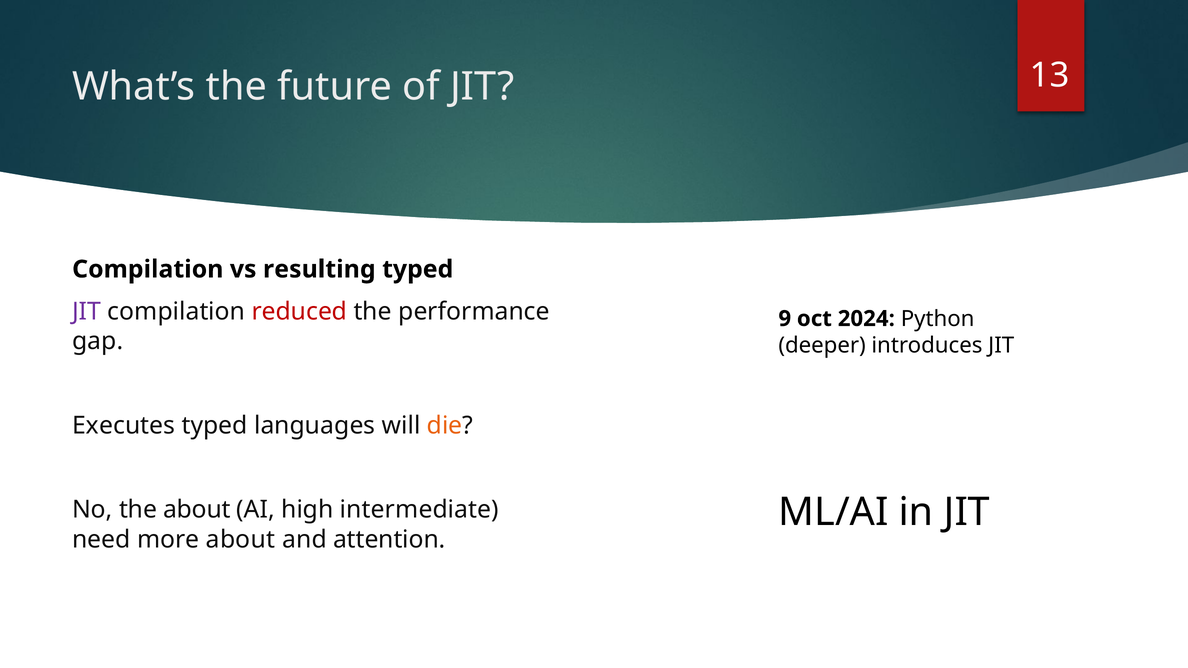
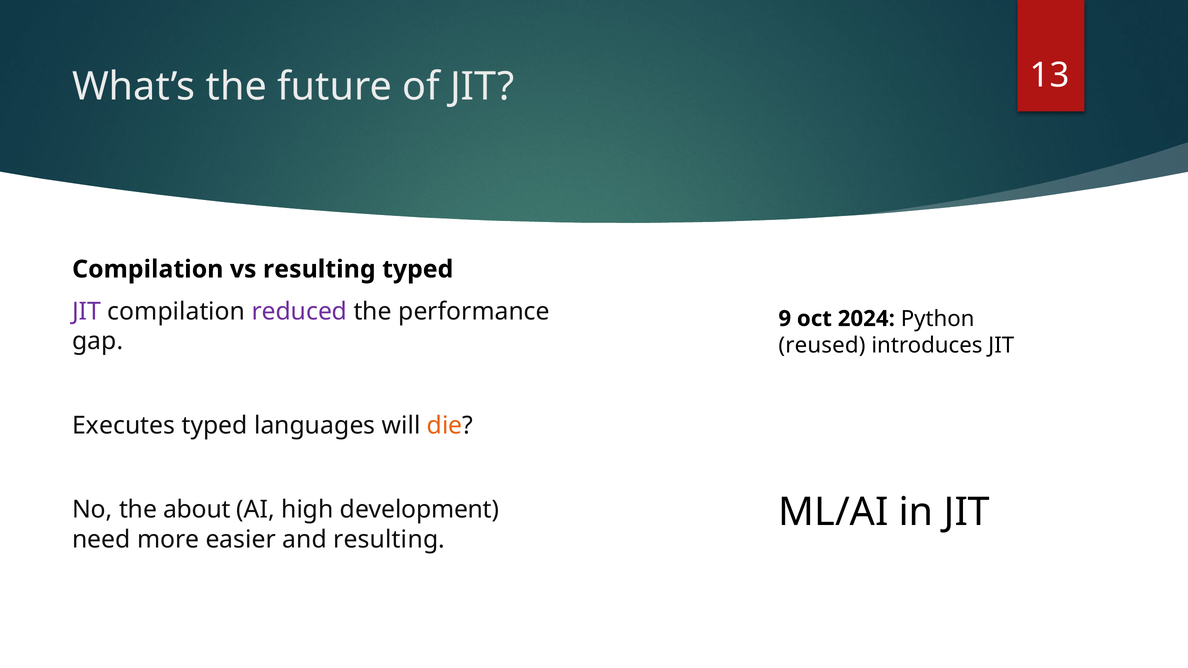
reduced colour: red -> purple (299, 312)
deeper: deeper -> reused (822, 346)
intermediate: intermediate -> development (420, 510)
more about: about -> easier (241, 540)
and attention: attention -> resulting (389, 540)
